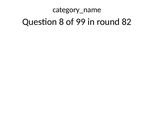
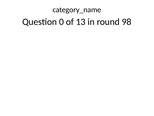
8: 8 -> 0 (61, 22)
99: 99 -> 13 (81, 22)
82: 82 -> 98 (127, 22)
